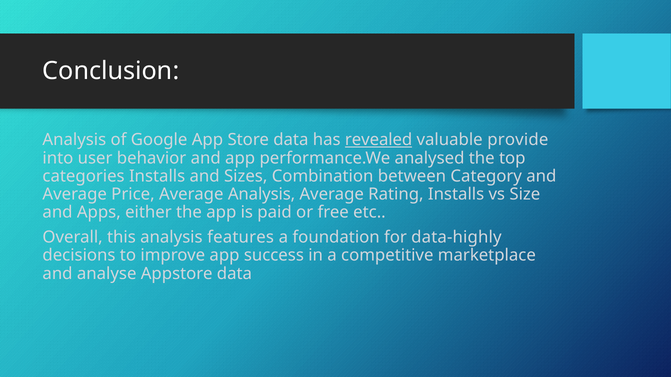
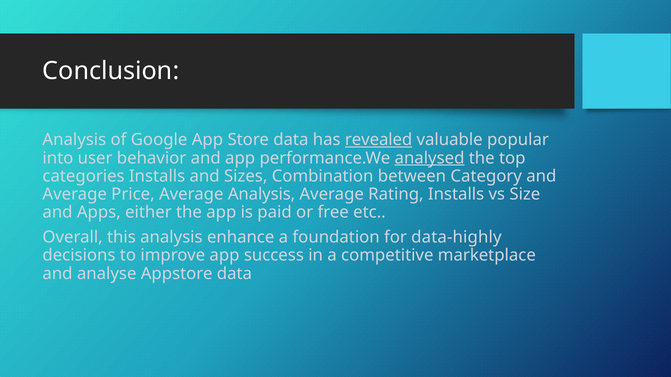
provide: provide -> popular (518, 140)
analysed underline: none -> present (430, 158)
features: features -> enhance (241, 238)
